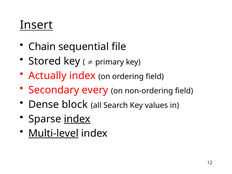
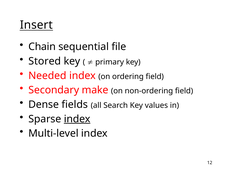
Actually: Actually -> Needed (47, 76)
every: every -> make (95, 90)
block: block -> fields (75, 104)
Multi-level underline: present -> none (53, 133)
